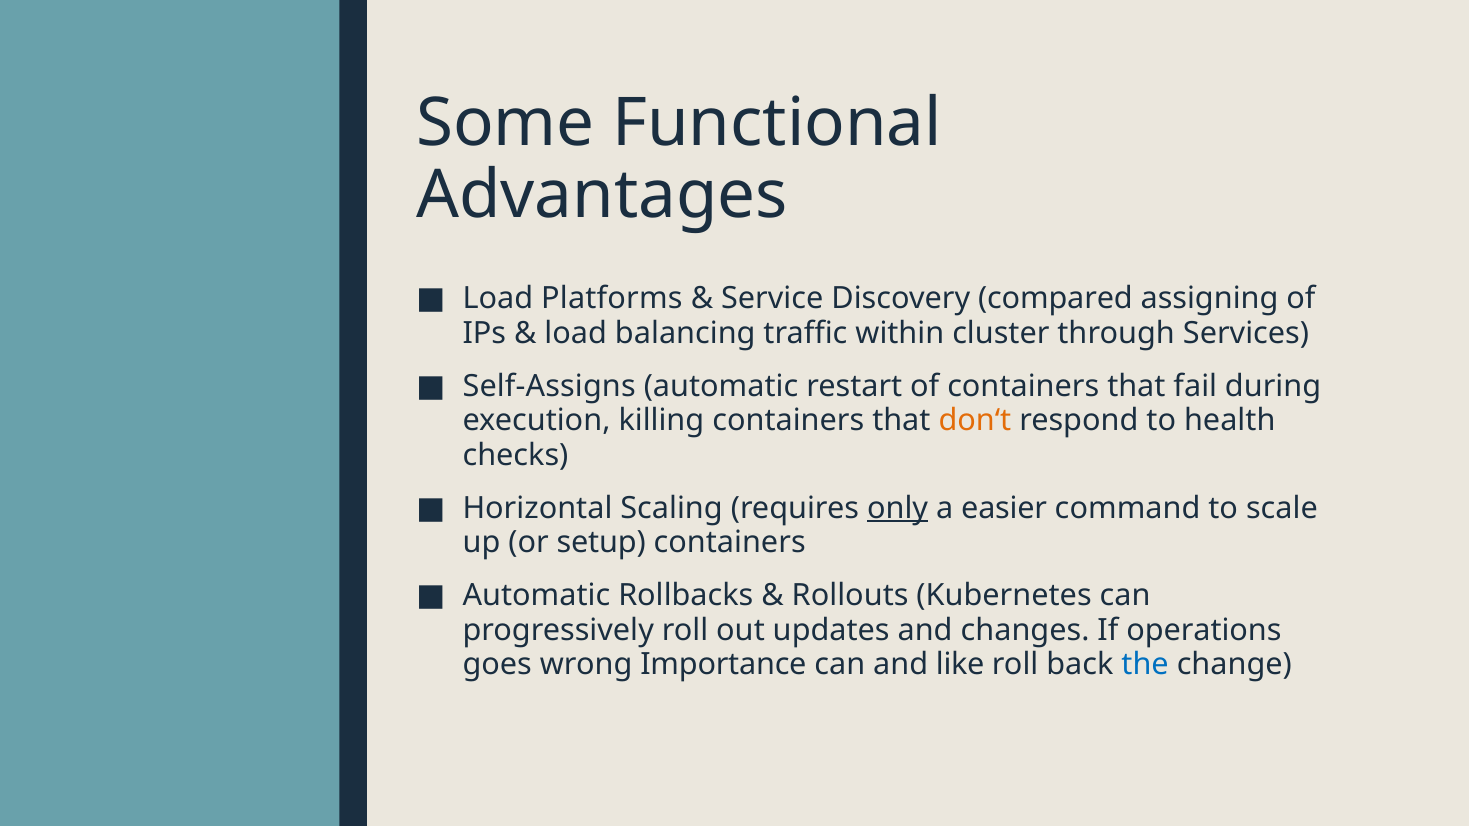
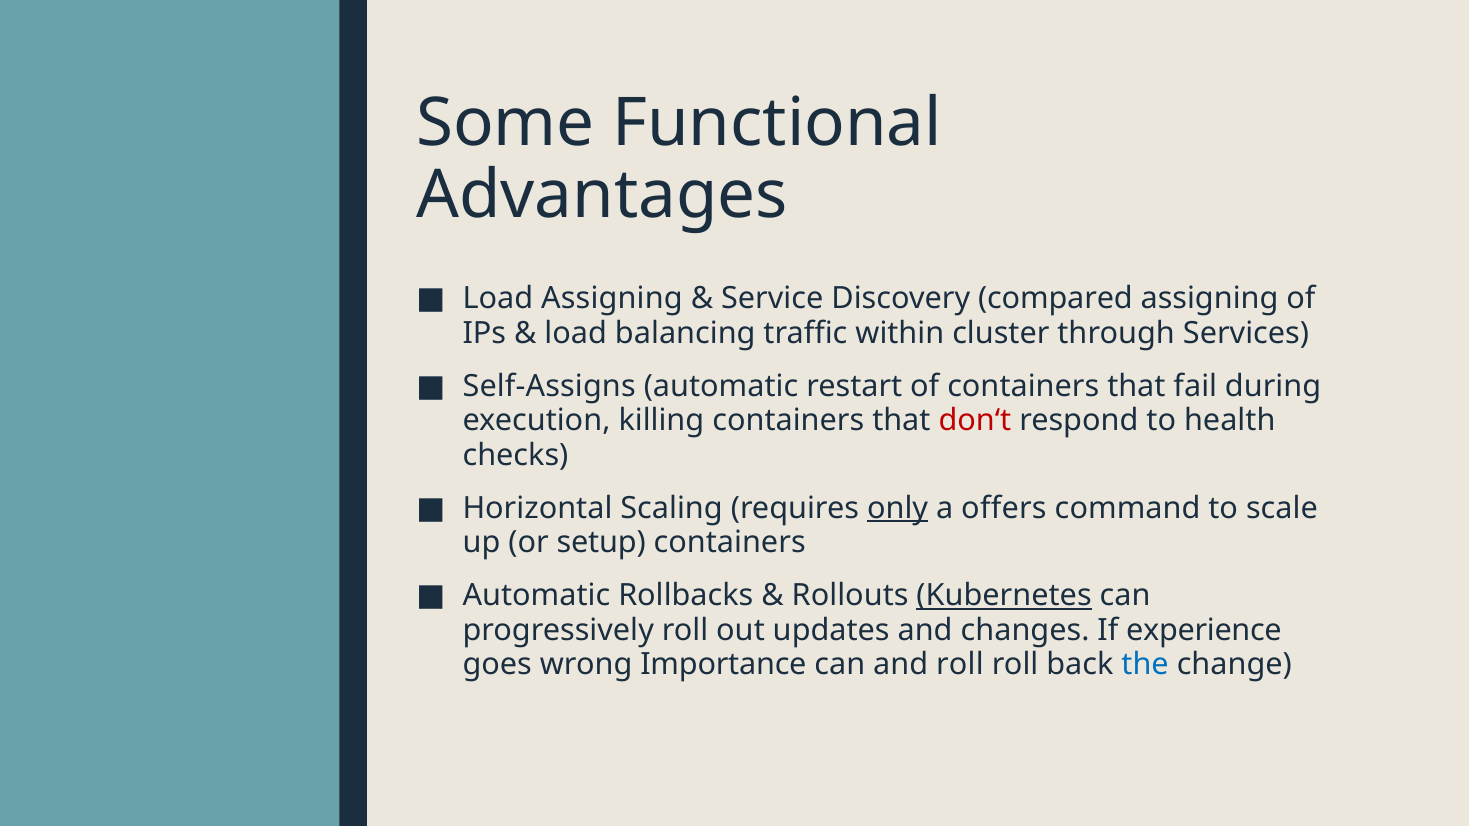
Load Platforms: Platforms -> Assigning (612, 299)
don‘t colour: orange -> red (975, 421)
easier: easier -> offers (1004, 508)
Kubernetes underline: none -> present (1004, 596)
operations: operations -> experience (1204, 630)
and like: like -> roll (960, 665)
